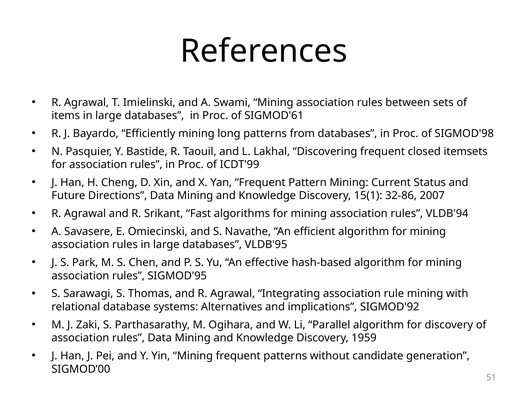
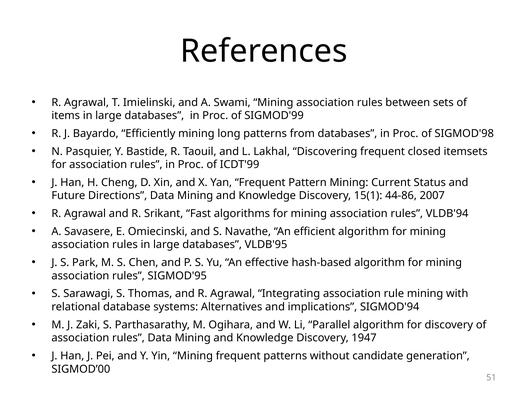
SIGMOD'61: SIGMOD'61 -> SIGMOD'99 (274, 116)
32-86: 32-86 -> 44-86 (401, 196)
SIGMOD'92: SIGMOD'92 -> SIGMOD'94 (390, 307)
1959: 1959 -> 1947 (364, 338)
